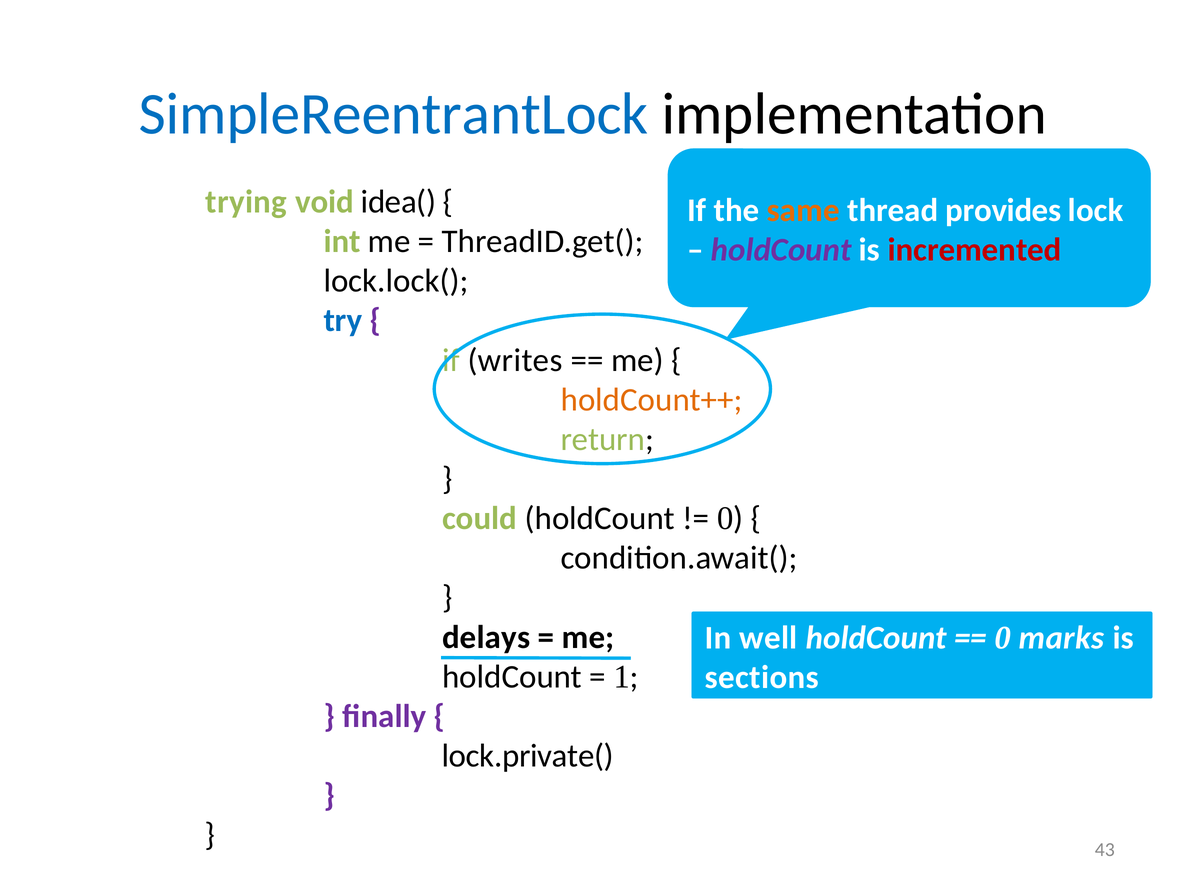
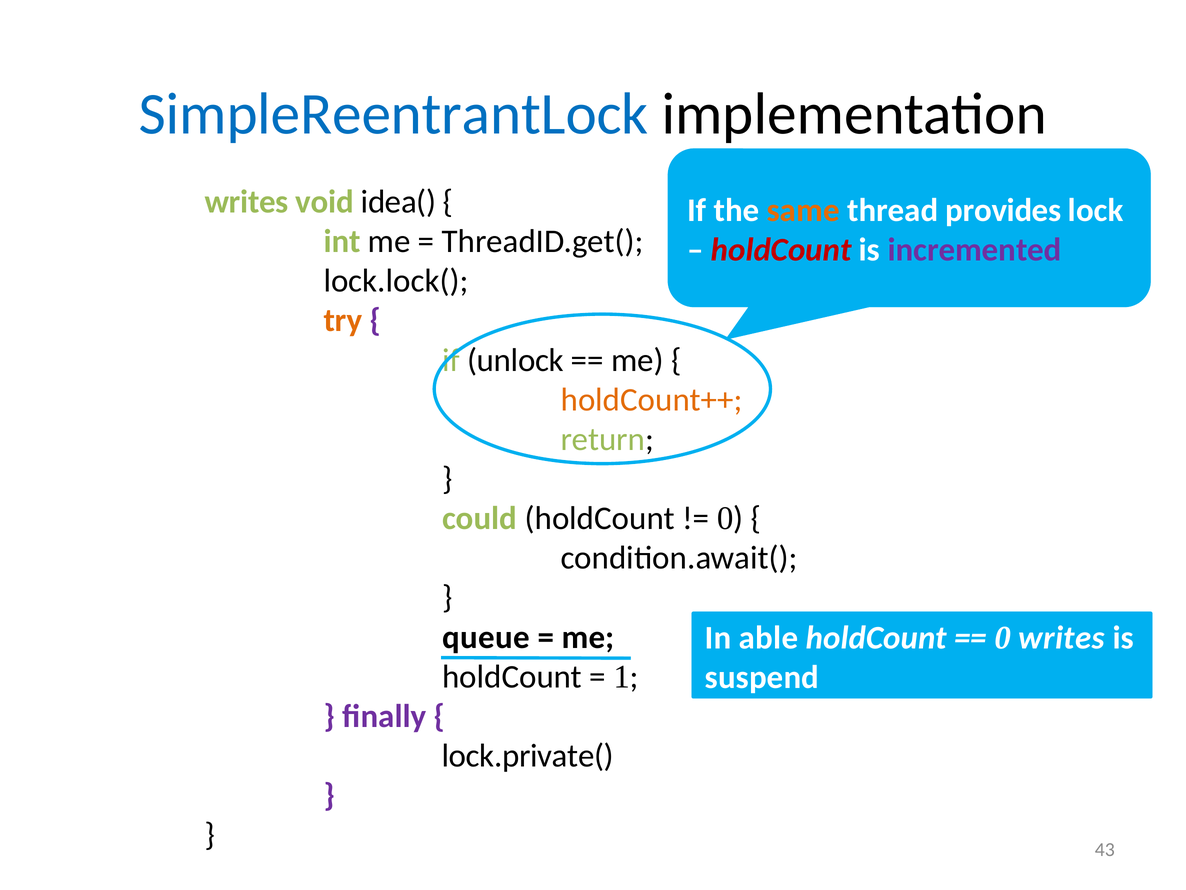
trying: trying -> writes (247, 202)
holdCount colour: purple -> red (781, 250)
incremented colour: red -> purple (975, 250)
try colour: blue -> orange (343, 320)
writes: writes -> unlock (515, 360)
delays: delays -> queue (486, 637)
well: well -> able (768, 637)
0 marks: marks -> writes (1061, 637)
sections: sections -> suspend (762, 677)
